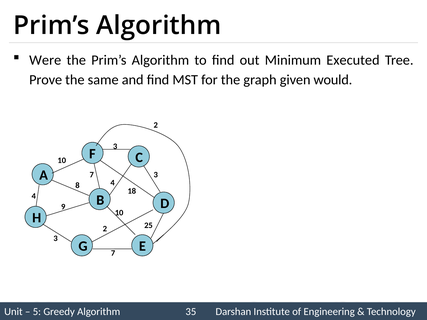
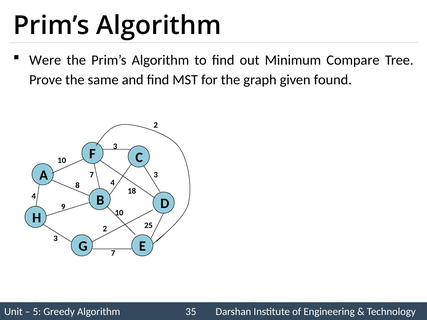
Executed: Executed -> Compare (353, 60)
would: would -> found (333, 80)
